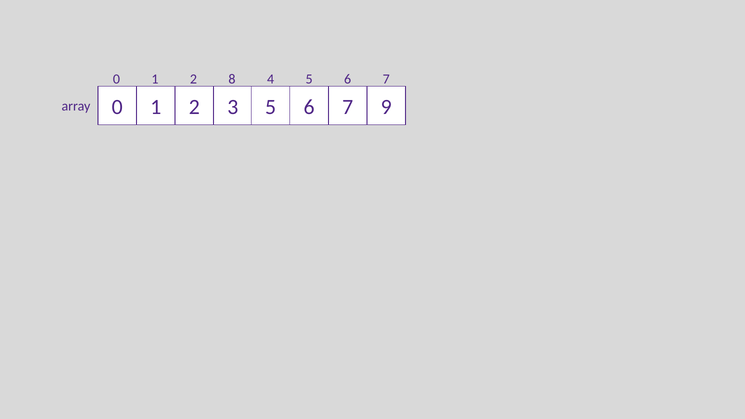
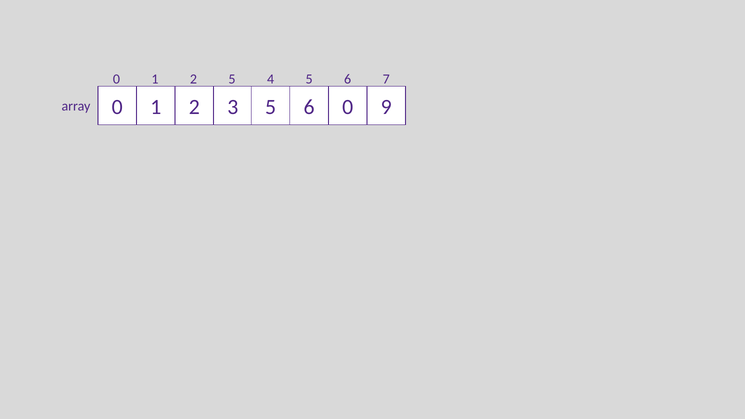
2 8: 8 -> 5 (232, 79)
3 5 6 7: 7 -> 0 (348, 107)
